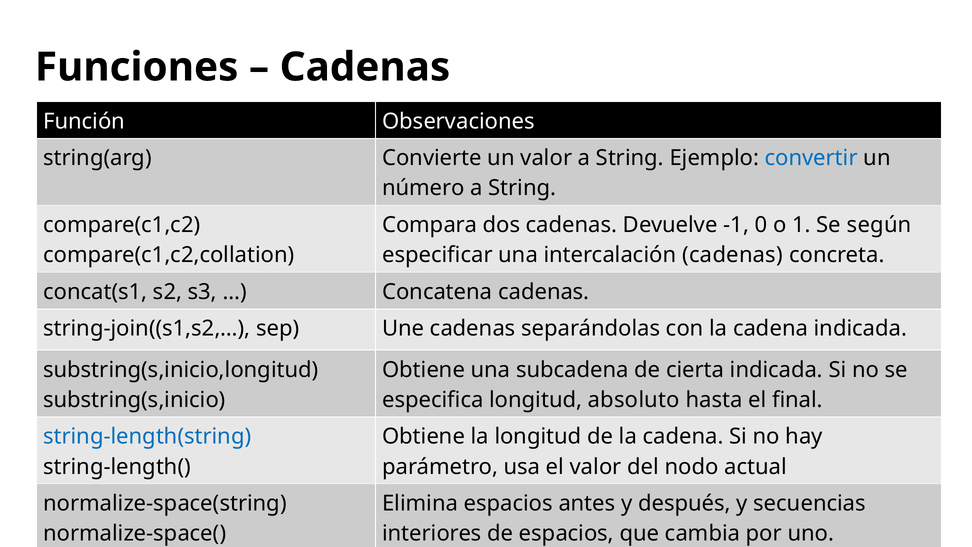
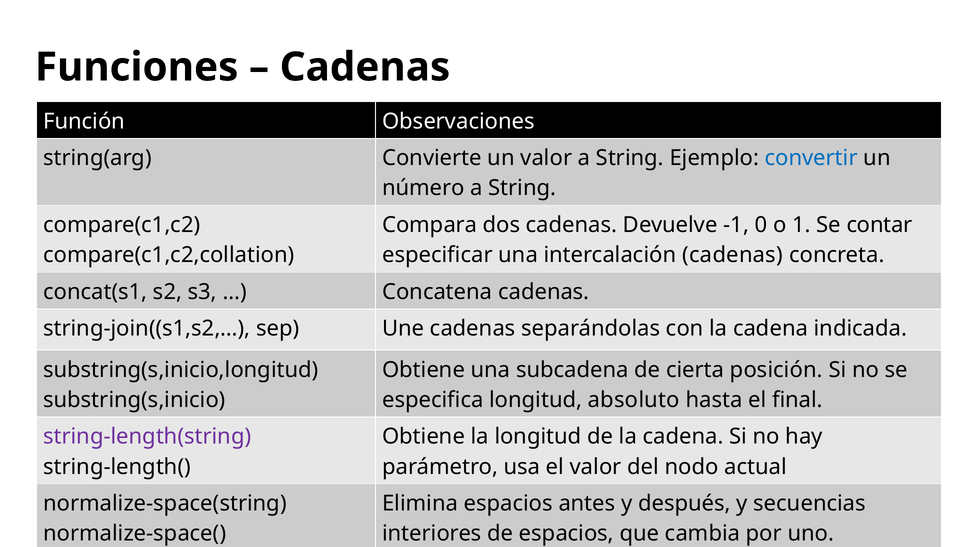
según: según -> contar (879, 225)
cierta indicada: indicada -> posición (776, 370)
string-length(string colour: blue -> purple (147, 436)
